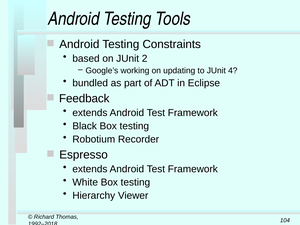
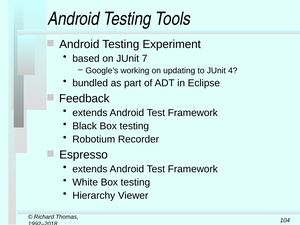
Constraints: Constraints -> Experiment (172, 44)
2: 2 -> 7 (145, 58)
